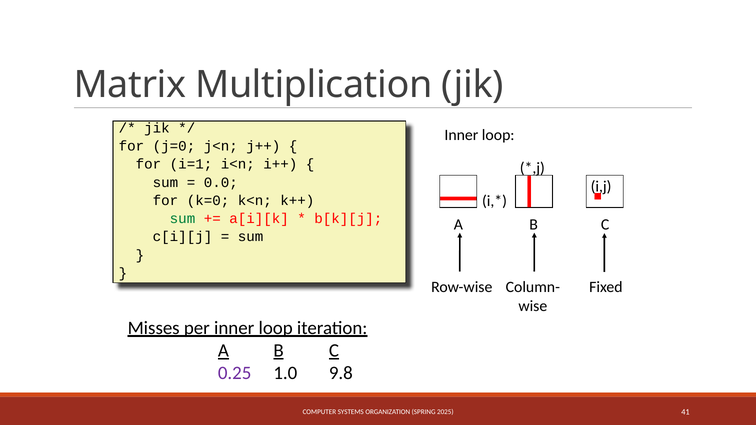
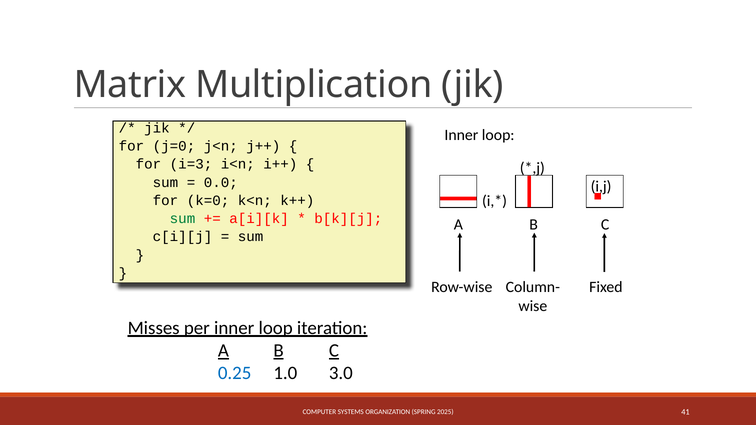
i=1: i=1 -> i=3 (191, 164)
0.25 colour: purple -> blue (235, 373)
9.8: 9.8 -> 3.0 (341, 373)
